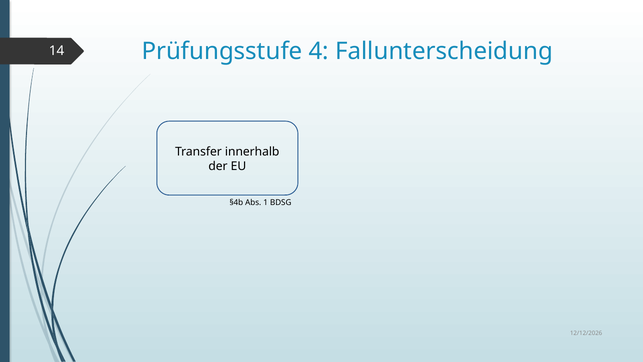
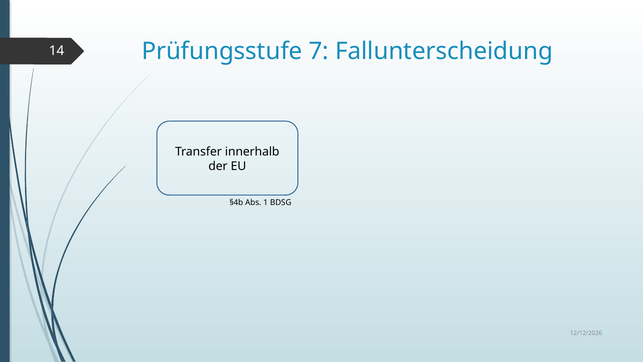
4: 4 -> 7 (319, 51)
